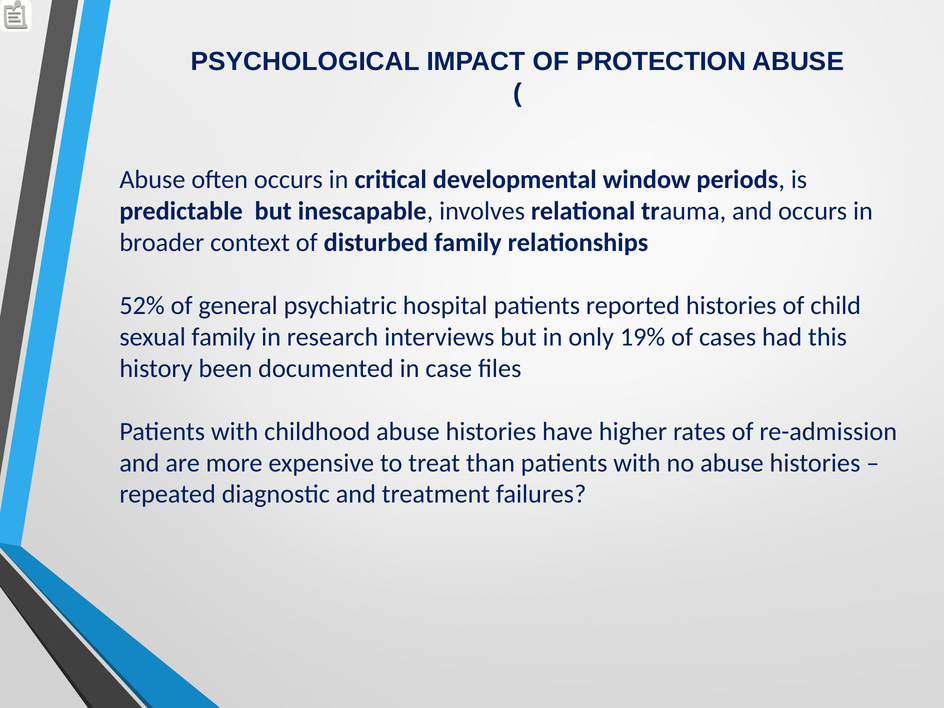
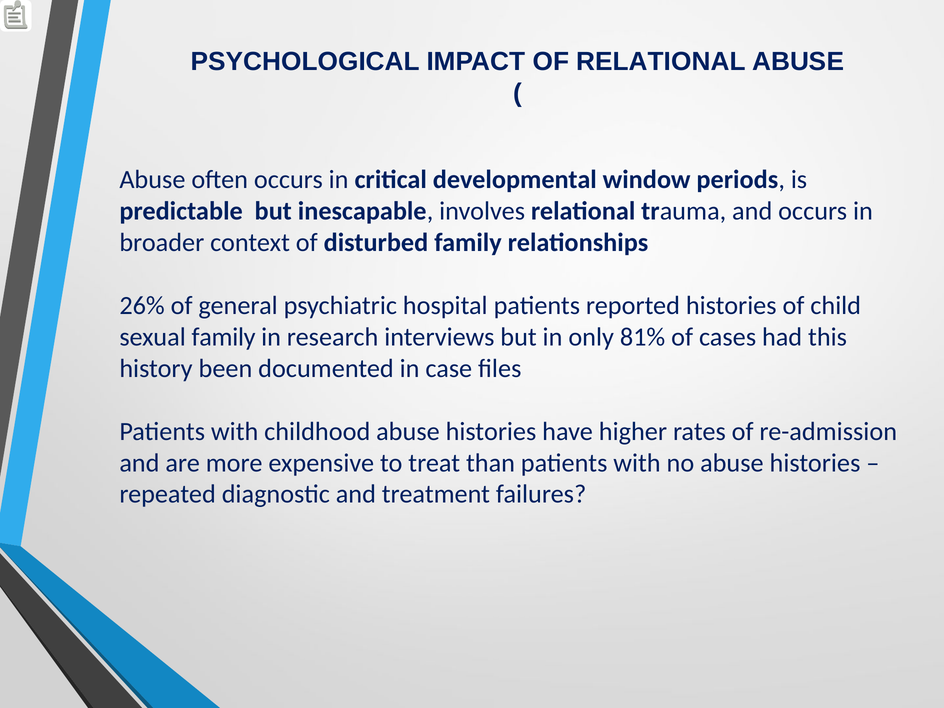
OF PROTECTION: PROTECTION -> RELATIONAL (661, 62)
52%: 52% -> 26% (142, 305)
19%: 19% -> 81% (643, 337)
